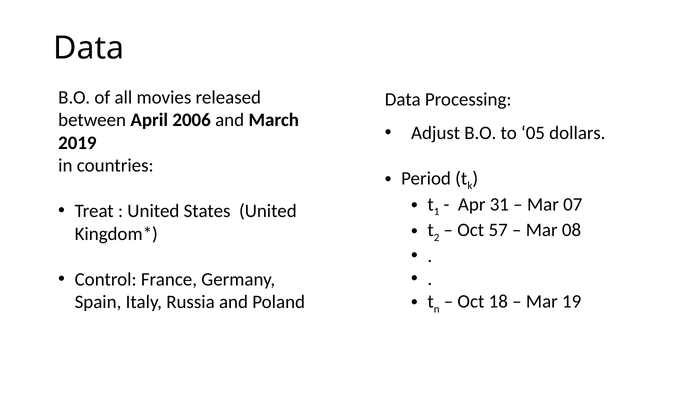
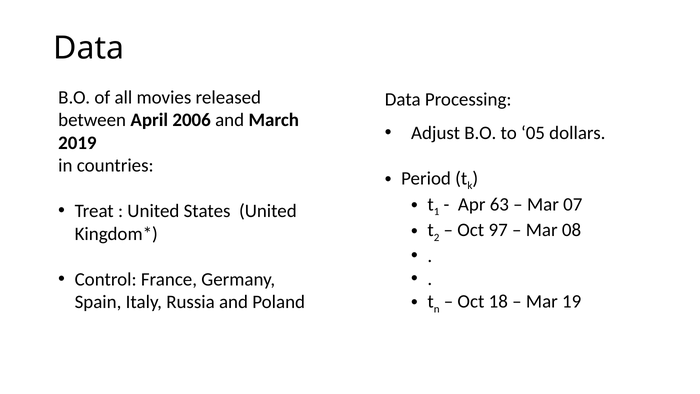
31: 31 -> 63 (499, 204)
57: 57 -> 97 (498, 230)
